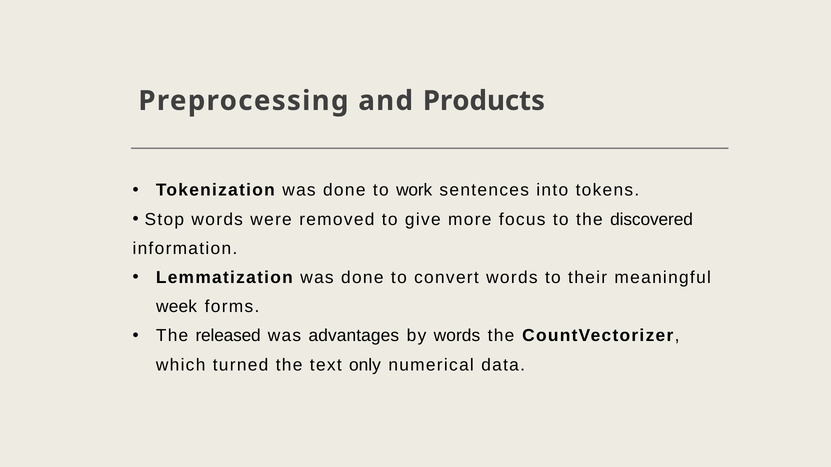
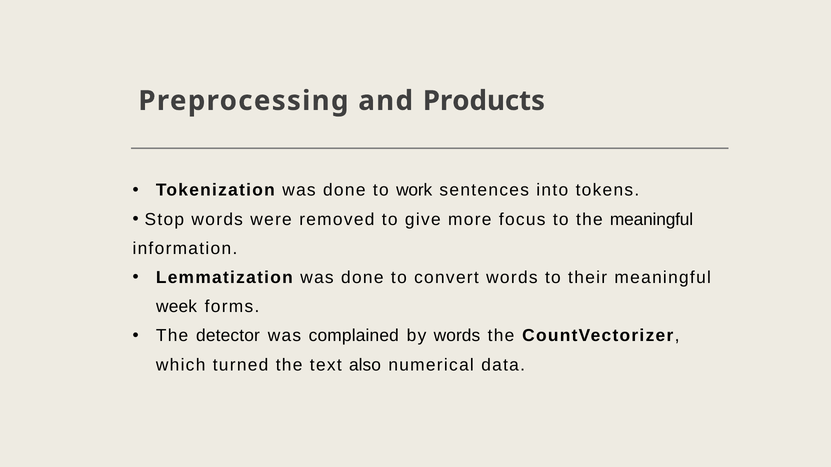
the discovered: discovered -> meaningful (652, 220)
released: released -> detector (228, 336)
advantages: advantages -> complained (354, 336)
only: only -> also (365, 365)
